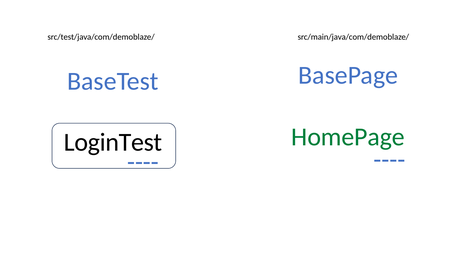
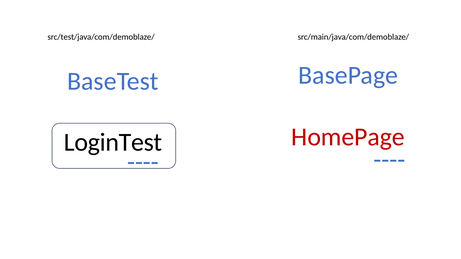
HomePage colour: green -> red (348, 137)
